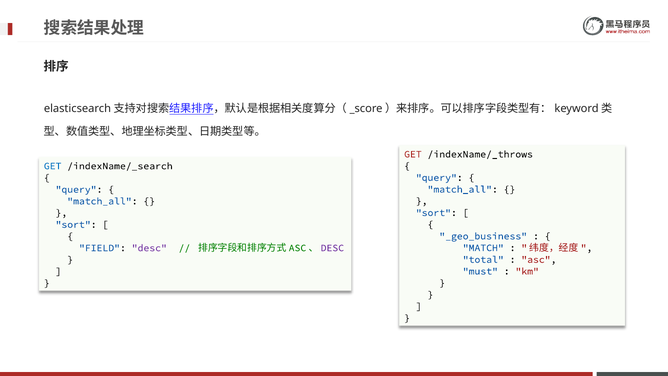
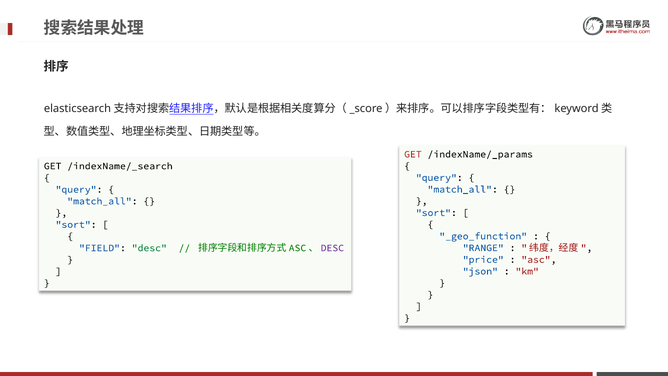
/indexName/_throws: /indexName/_throws -> /indexName/_params (480, 154)
GET colour: blue -> black (53, 166)
_geo_business: _geo_business -> _geo_function (483, 236)
MATCH: MATCH -> RANGE (483, 248)
desc colour: purple -> green (149, 248)
total: total -> price (483, 259)
must: must -> json (480, 271)
